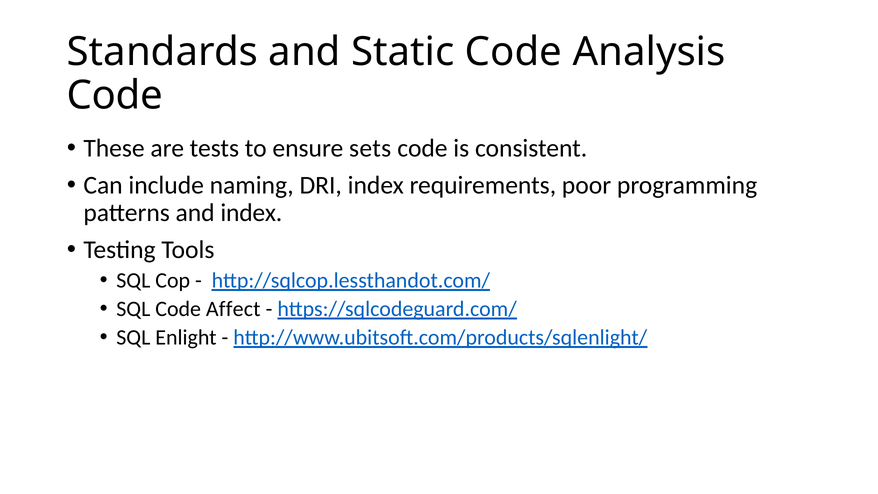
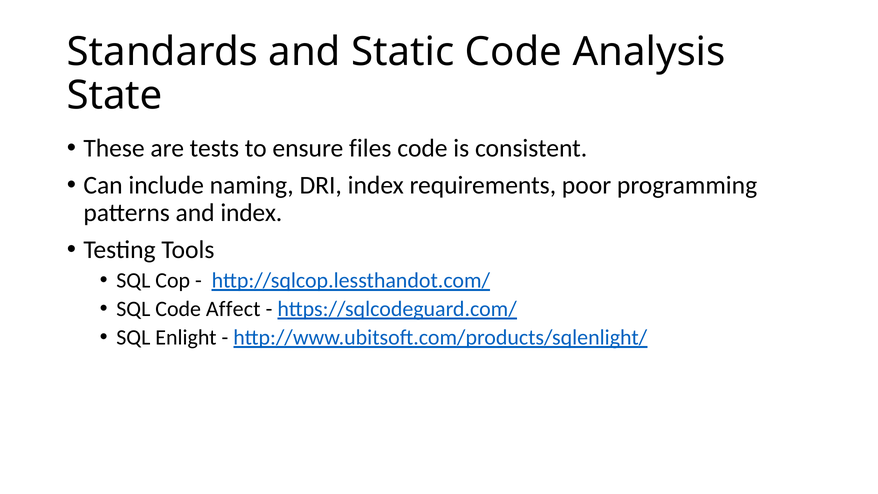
Code: Code -> State (115, 95)
sets: sets -> files (370, 148)
